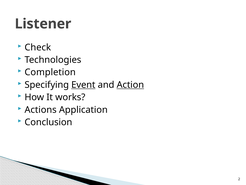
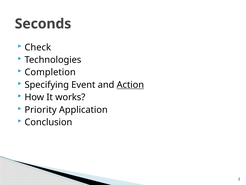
Listener: Listener -> Seconds (43, 24)
Event underline: present -> none (83, 85)
Actions: Actions -> Priority (41, 109)
